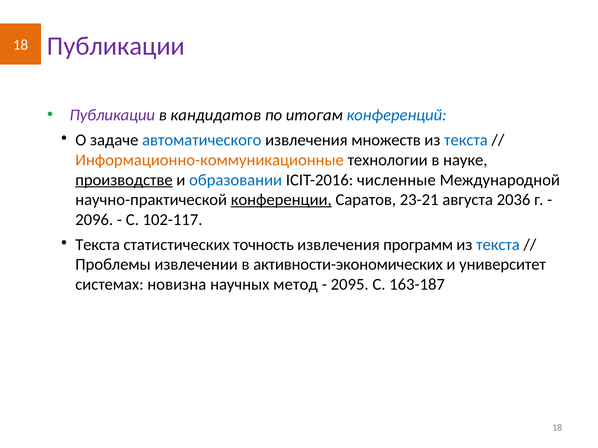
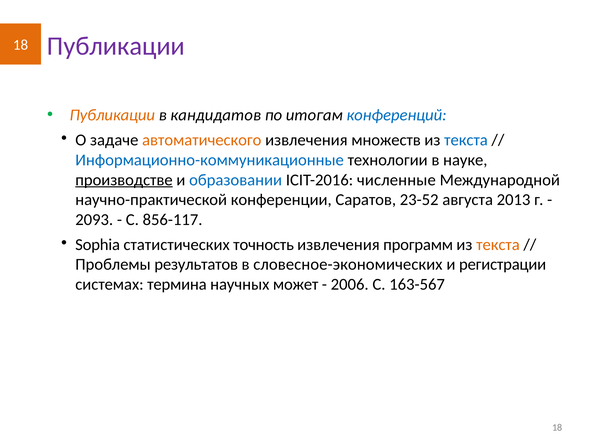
Публикации colour: purple -> orange (112, 115)
автоматического colour: blue -> orange (202, 140)
Информационно-коммуникационные colour: orange -> blue (210, 160)
конференции underline: present -> none (281, 200)
23-21: 23-21 -> 23-52 (419, 200)
2036: 2036 -> 2013 (514, 200)
2096: 2096 -> 2093 (94, 220)
102-117: 102-117 -> 856-117 (173, 220)
Текста: Текста -> Sophia (98, 245)
текста colour: blue -> orange (498, 245)
извлечении: извлечении -> результатов (196, 265)
активности-экономических: активности-экономических -> словесное-экономических (348, 265)
университет: университет -> регистрации (503, 265)
новизна: новизна -> термина (177, 285)
метод: метод -> может (296, 285)
2095: 2095 -> 2006 (350, 285)
163-187: 163-187 -> 163-567 (417, 285)
